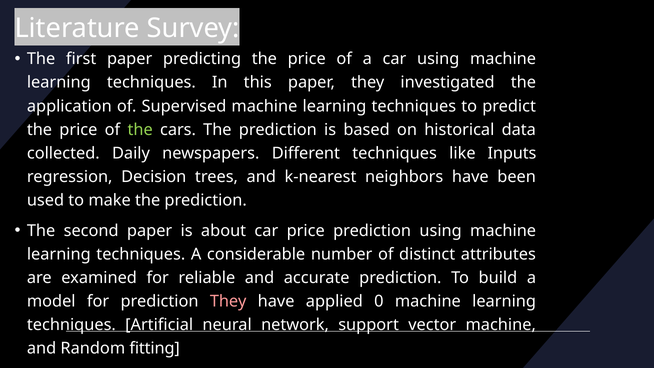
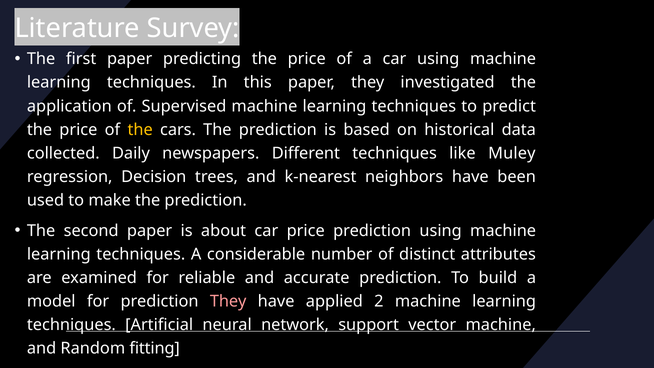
the colour: light green -> yellow (140, 130)
Inputs: Inputs -> Muley (512, 153)
0: 0 -> 2 (379, 301)
